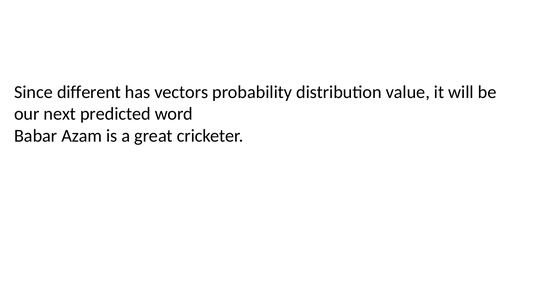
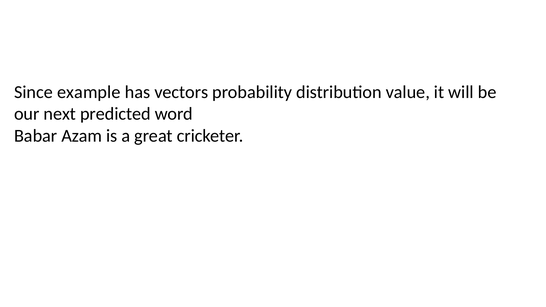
different: different -> example (89, 92)
